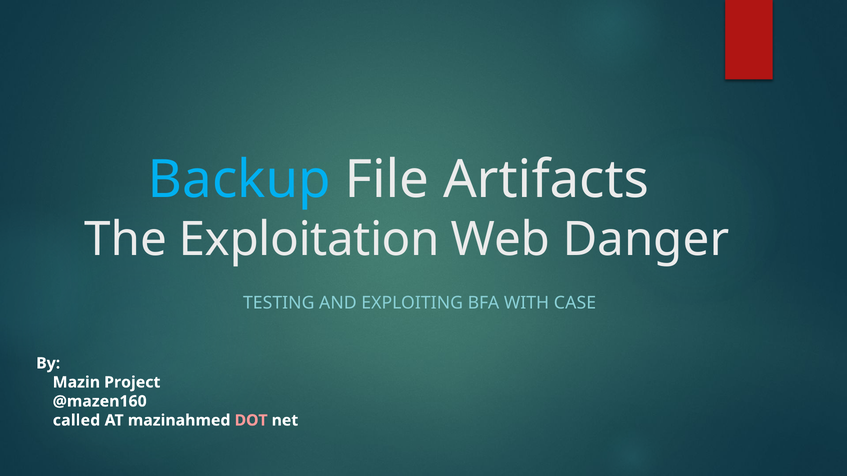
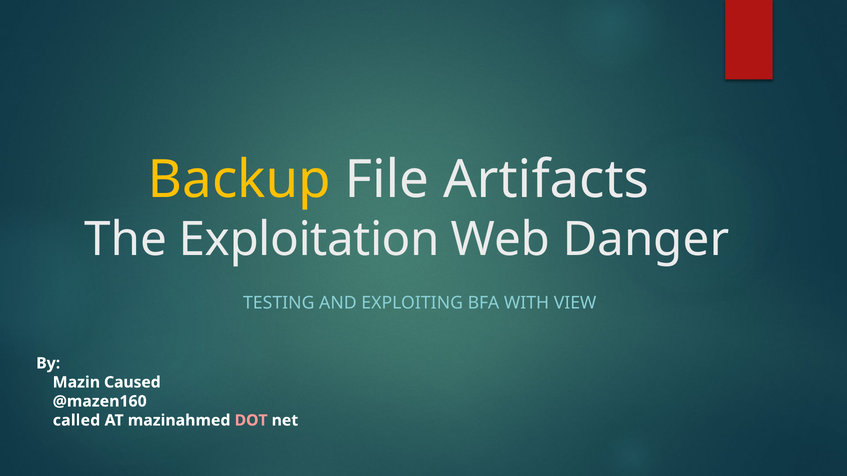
Backup colour: light blue -> yellow (239, 180)
CASE: CASE -> VIEW (575, 303)
Project: Project -> Caused (132, 383)
